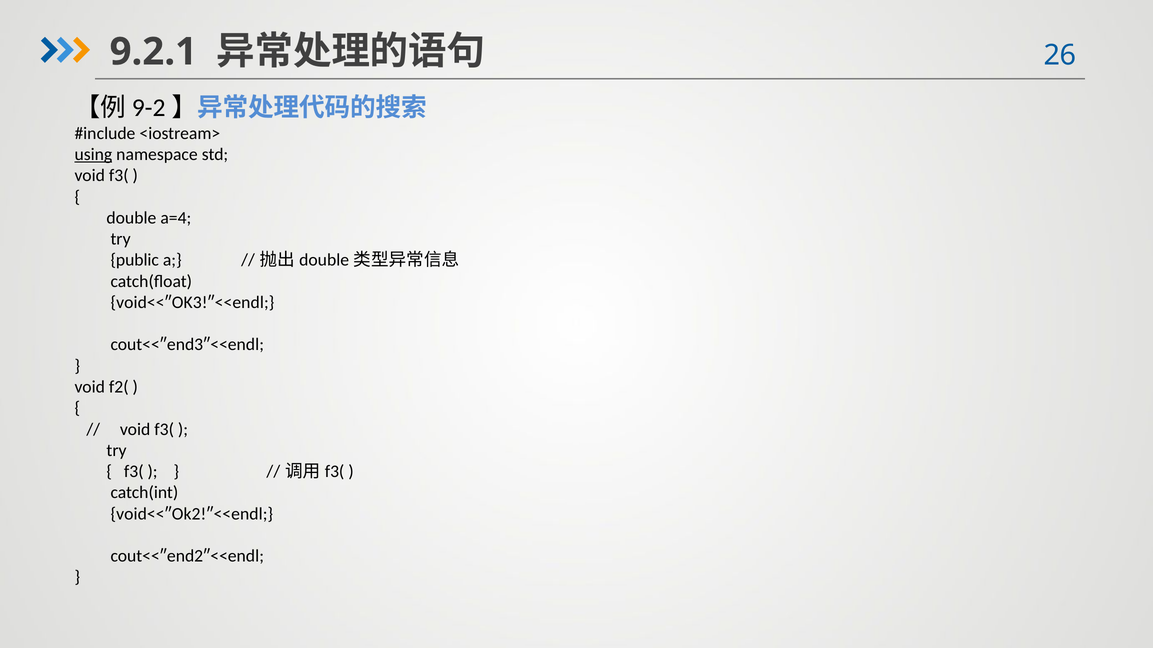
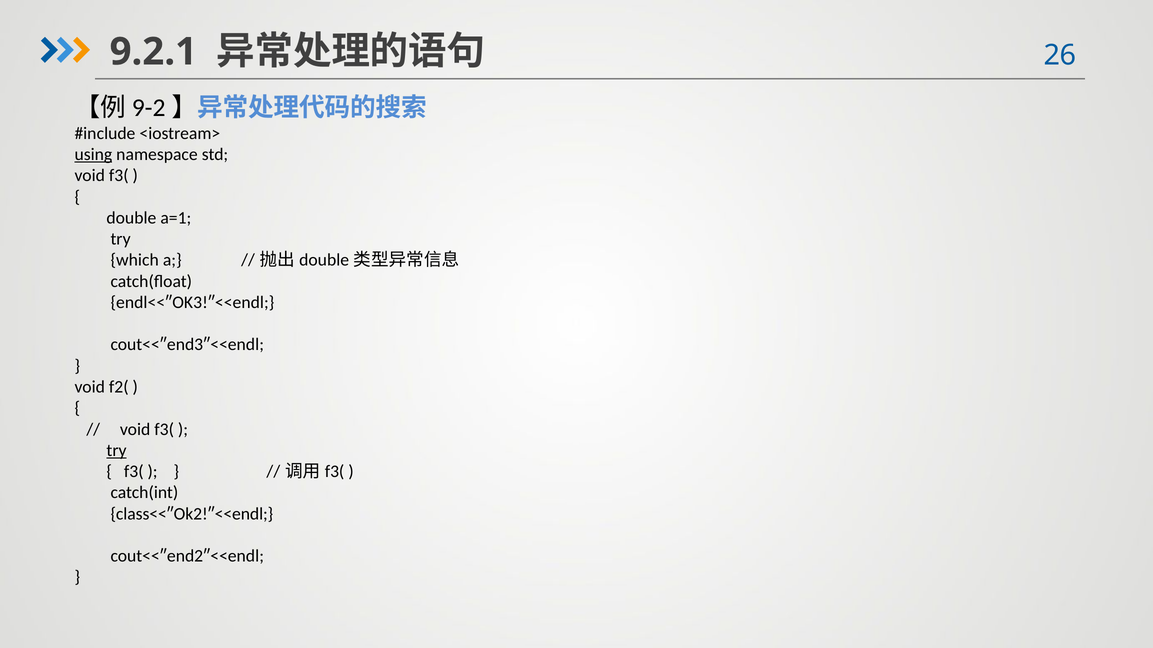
a=4: a=4 -> a=1 (176, 218)
public: public -> which (135, 260)
void<<″OK3!″<<endl: void<<″OK3!″<<endl -> endl<<″OK3!″<<endl (192, 303)
try underline: none -> present (117, 451)
void<<″Ok2!″<<endl: void<<″Ok2!″<<endl -> class<<″Ok2!″<<endl (192, 514)
